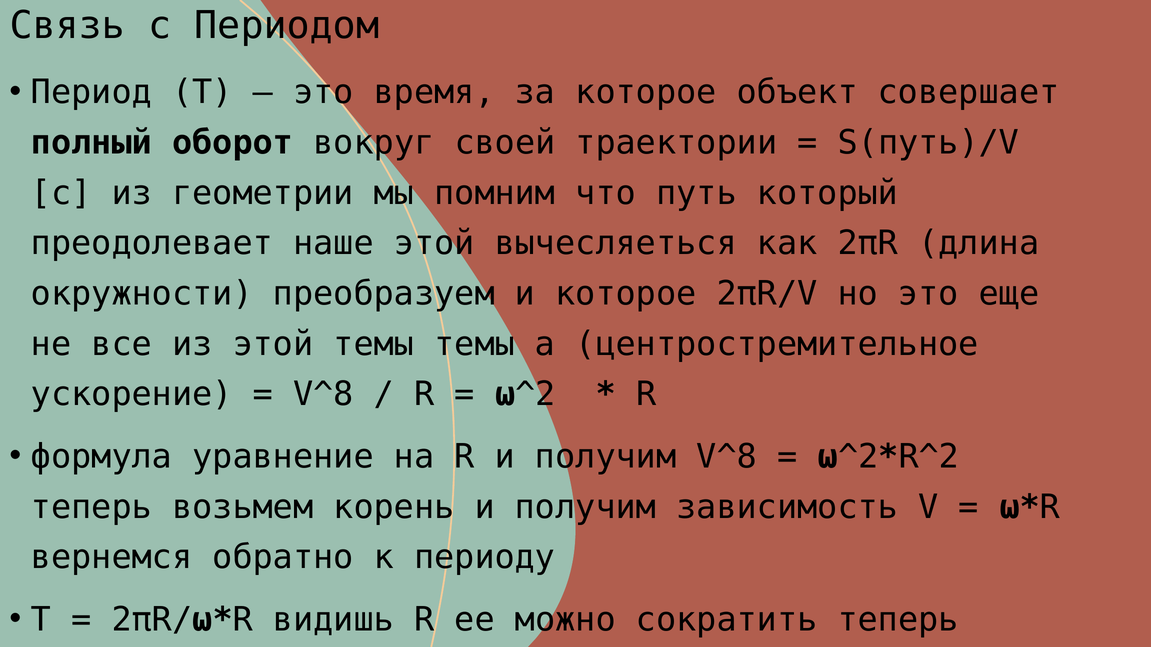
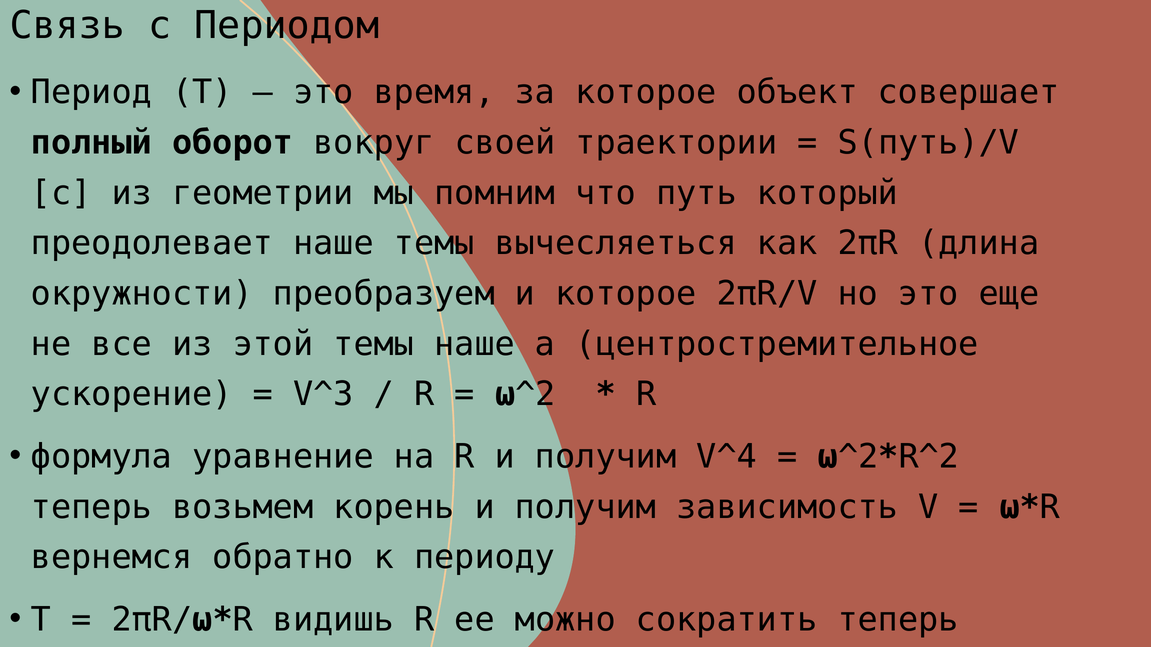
наше этой: этой -> темы (434, 243)
темы темы: темы -> наше (475, 344)
V^8: V^8 -> V^3 (323, 395)
получим V^8: V^8 -> V^4 (727, 457)
